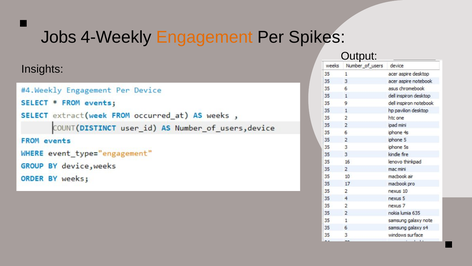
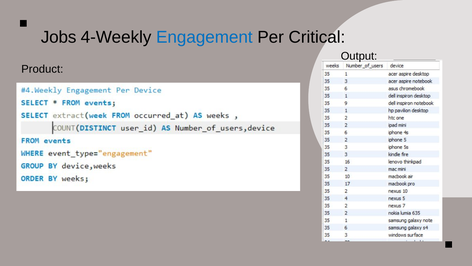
Engagement colour: orange -> blue (204, 37)
Spikes: Spikes -> Critical (317, 37)
Insights: Insights -> Product (42, 69)
